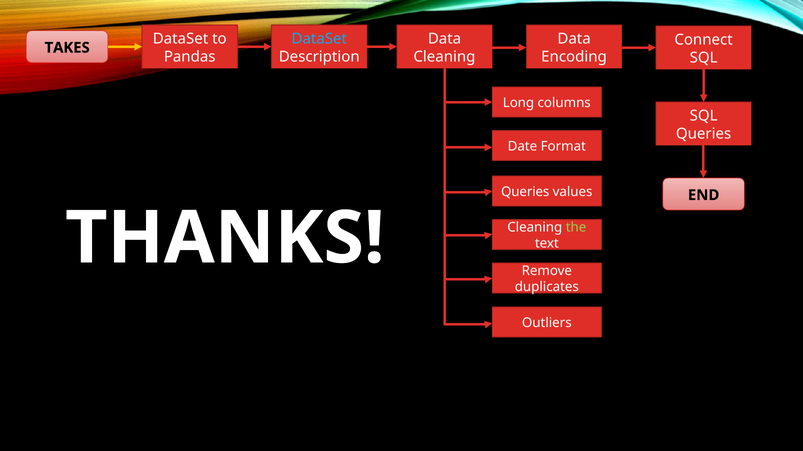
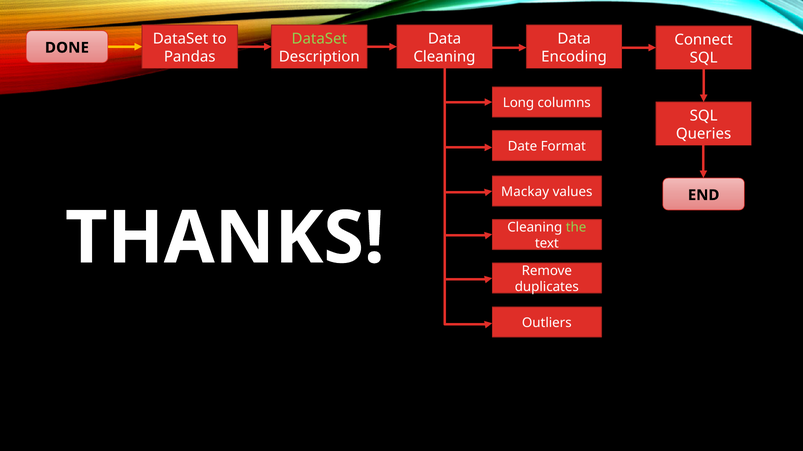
DataSet colour: light blue -> light green (319, 39)
TAKES: TAKES -> DONE (67, 48)
Queries: Queries -> Mackay (525, 192)
